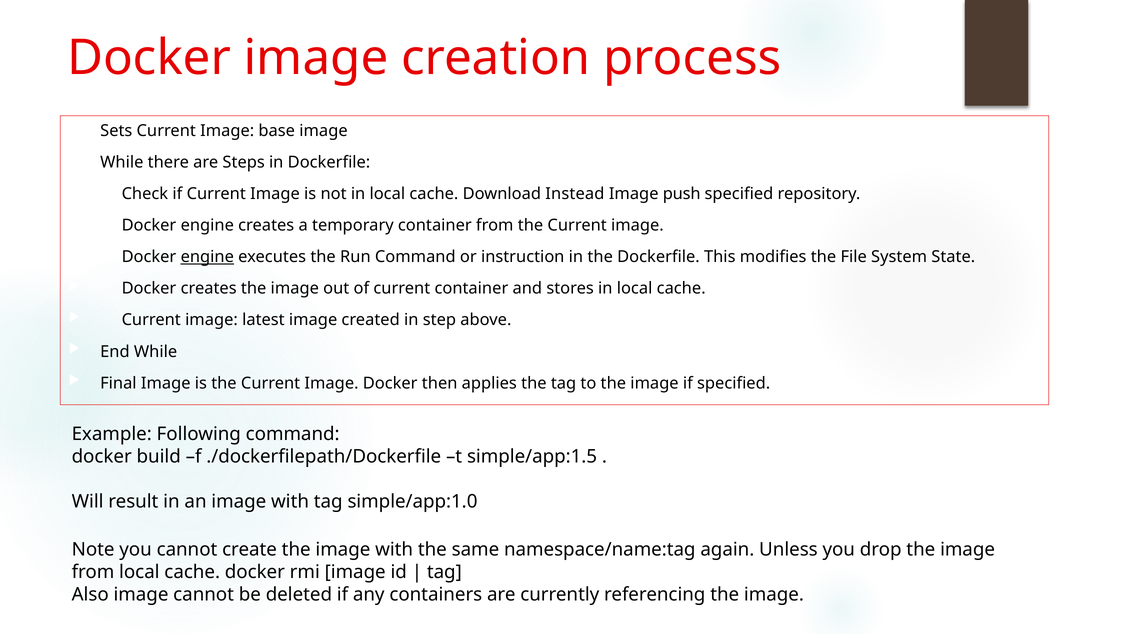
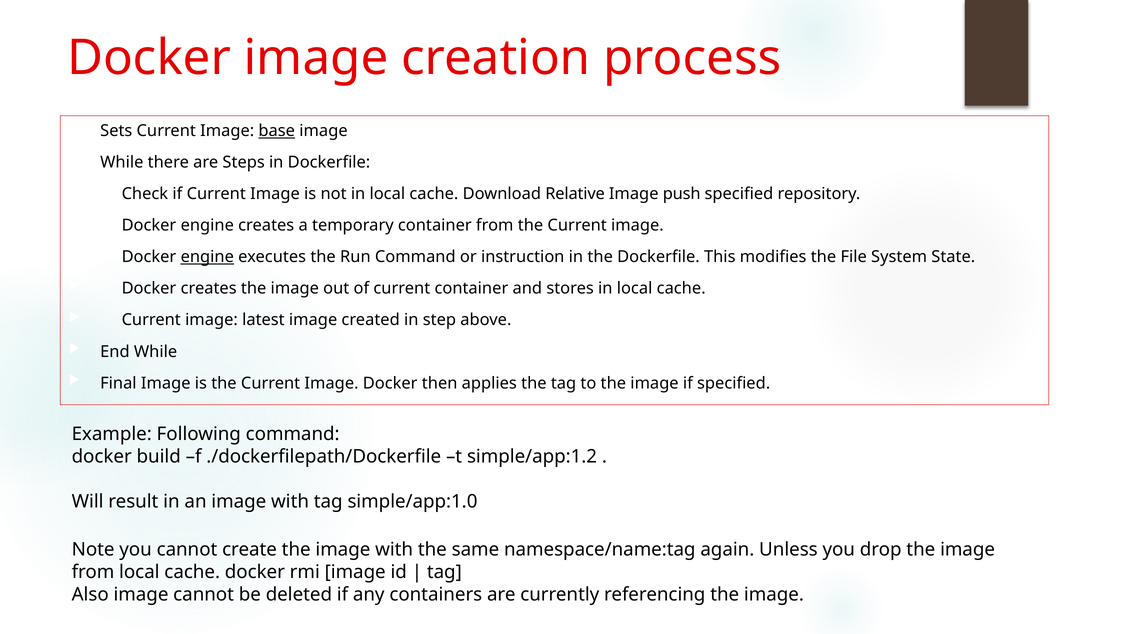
base underline: none -> present (277, 131)
Instead: Instead -> Relative (575, 194)
simple/app:1.5: simple/app:1.5 -> simple/app:1.2 (532, 456)
